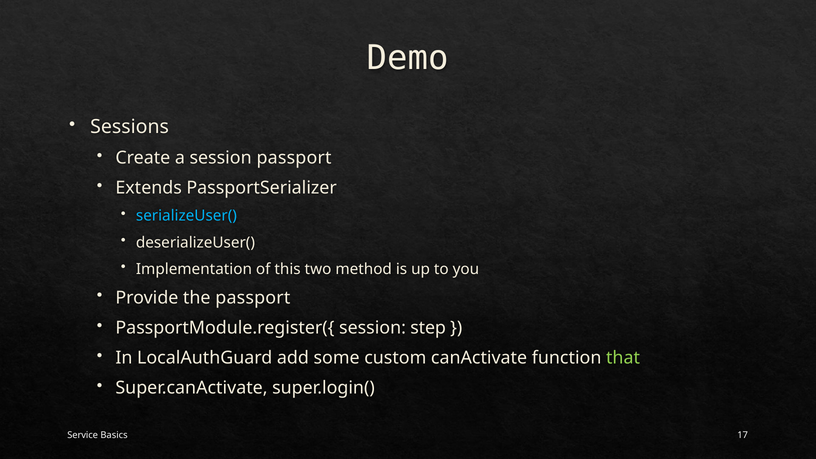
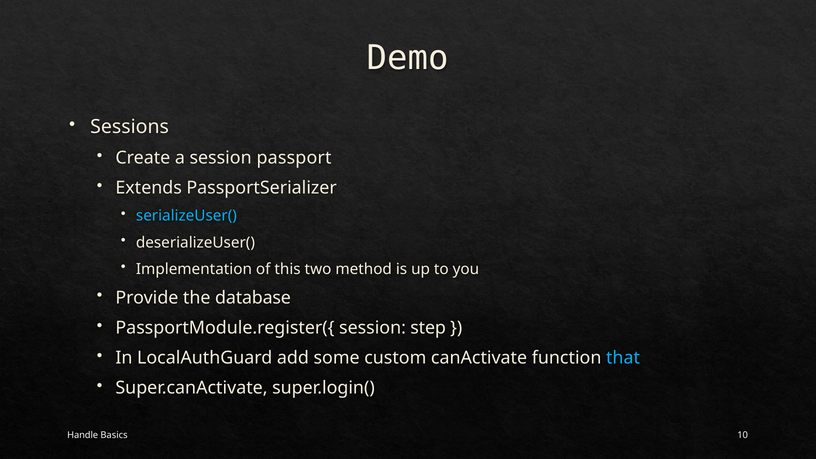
the passport: passport -> database (253, 298)
that colour: light green -> light blue (623, 358)
Service: Service -> Handle (83, 435)
17: 17 -> 10 (743, 435)
